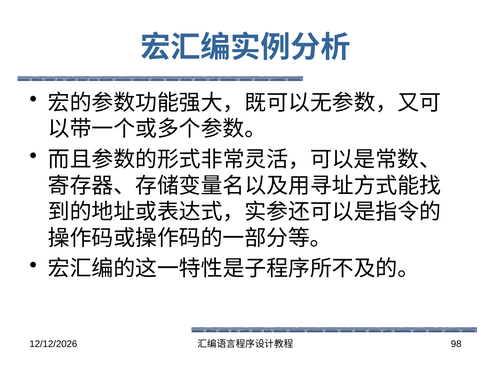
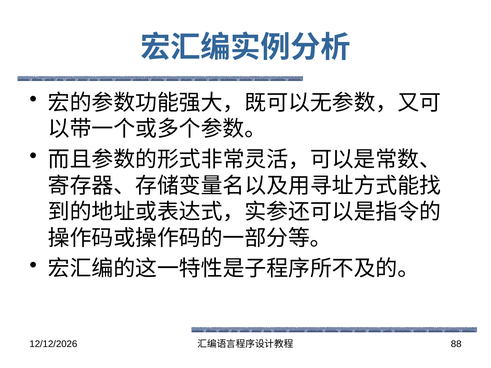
98: 98 -> 88 (456, 344)
